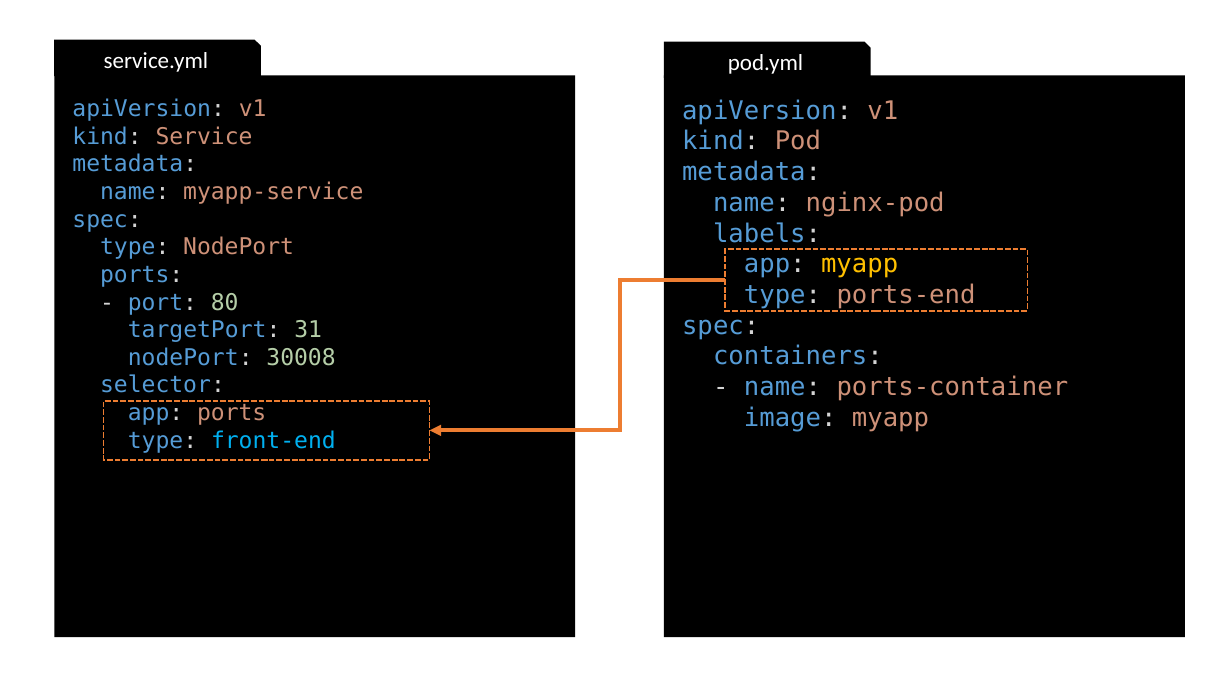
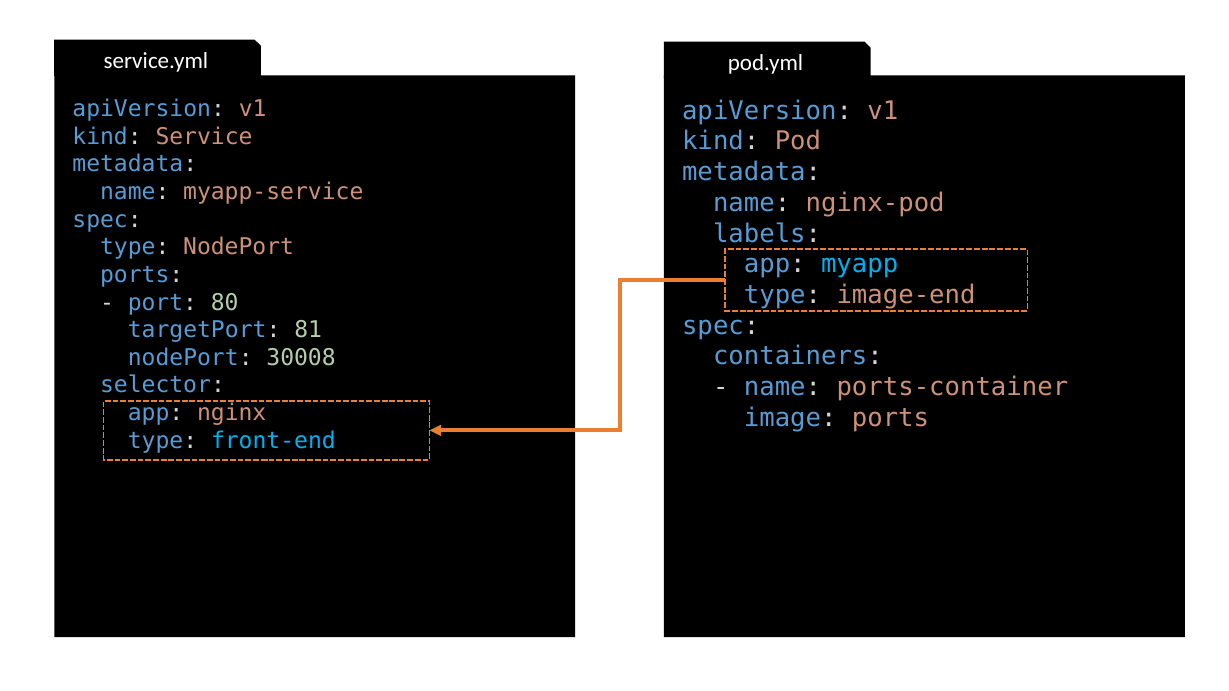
myapp colour: yellow -> light blue (860, 264)
ports-end: ports-end -> image-end (906, 295)
31: 31 -> 81 (308, 330)
app ports: ports -> nginx (232, 413)
image myapp: myapp -> ports (890, 418)
